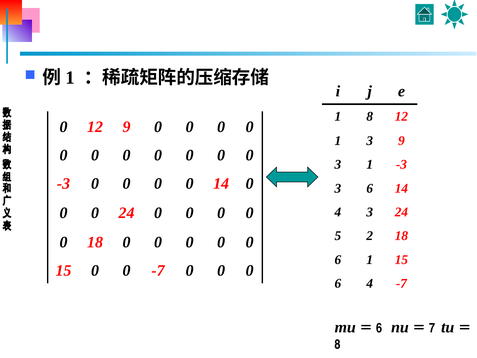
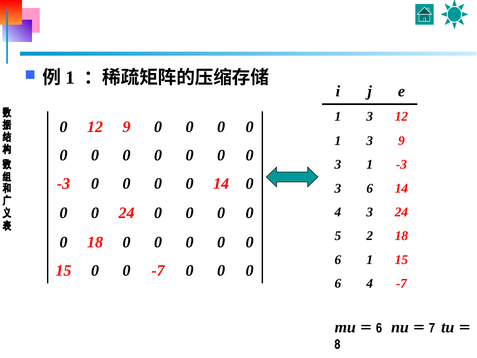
8: 8 -> 3 (370, 116)
